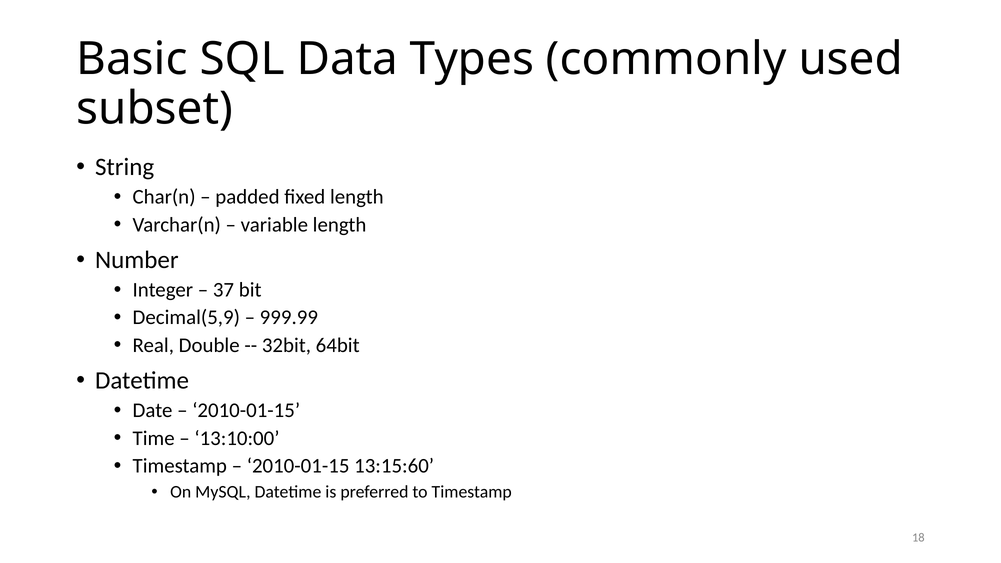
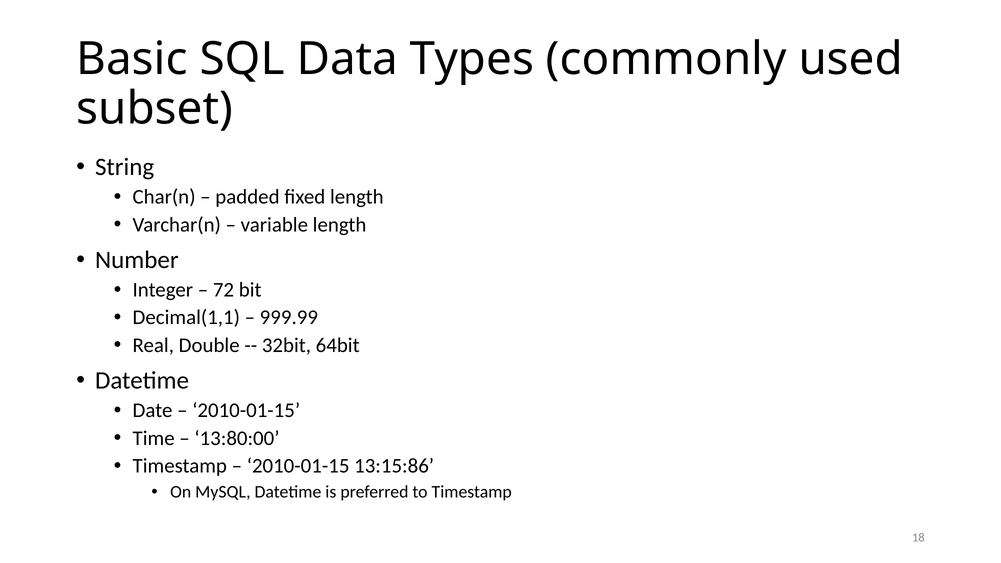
37: 37 -> 72 (223, 290)
Decimal(5,9: Decimal(5,9 -> Decimal(1,1 (186, 318)
13:10:00: 13:10:00 -> 13:80:00 (237, 438)
13:15:60: 13:15:60 -> 13:15:86 (394, 466)
